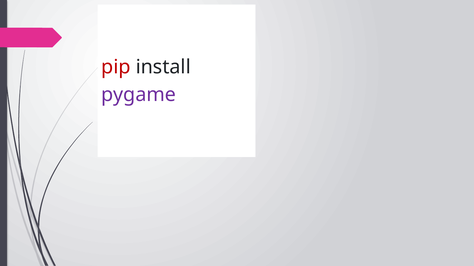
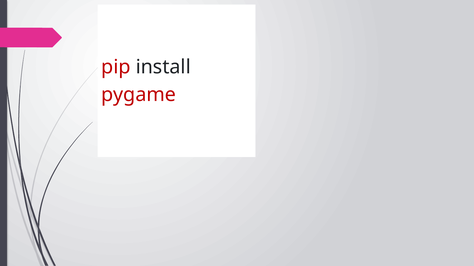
pygame colour: purple -> red (139, 95)
